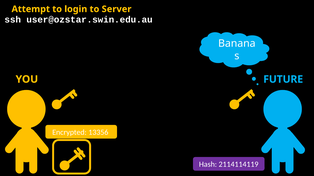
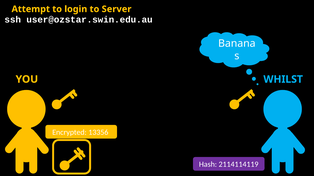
FUTURE: FUTURE -> WHILST (283, 80)
